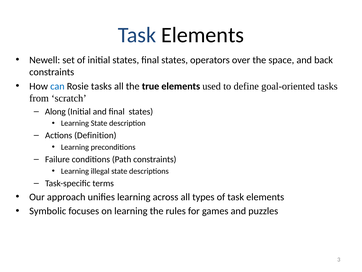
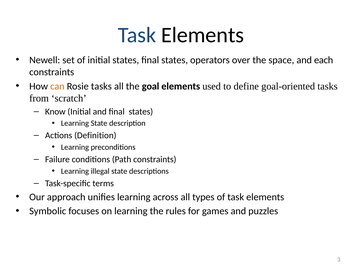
back: back -> each (324, 60)
can colour: blue -> orange (57, 86)
true: true -> goal (151, 86)
Along: Along -> Know (55, 111)
